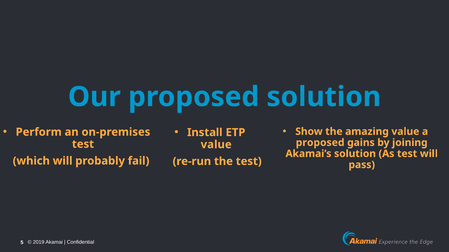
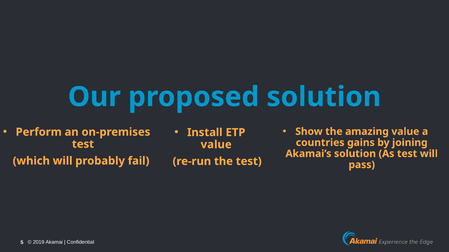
proposed: proposed -> countries (320, 143)
